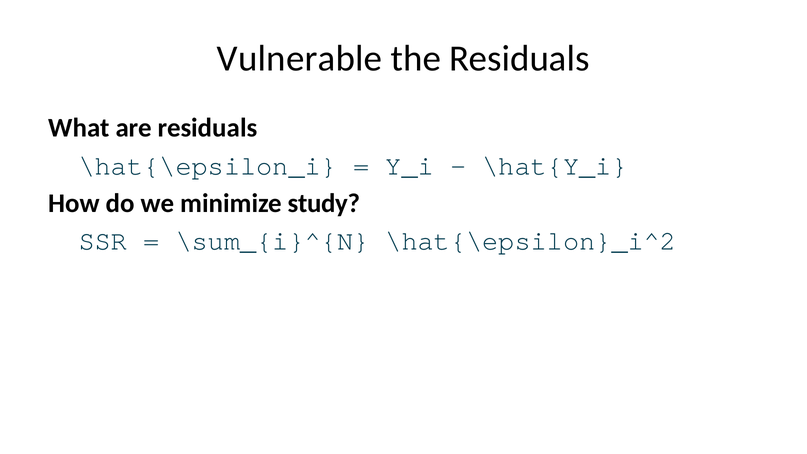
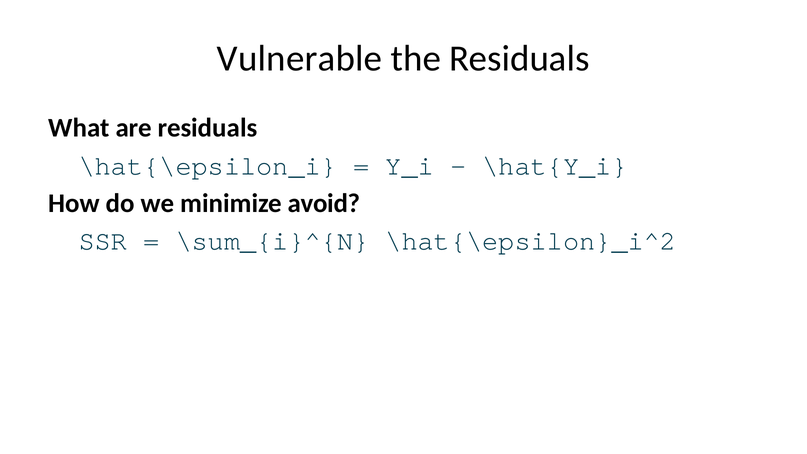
study: study -> avoid (324, 203)
